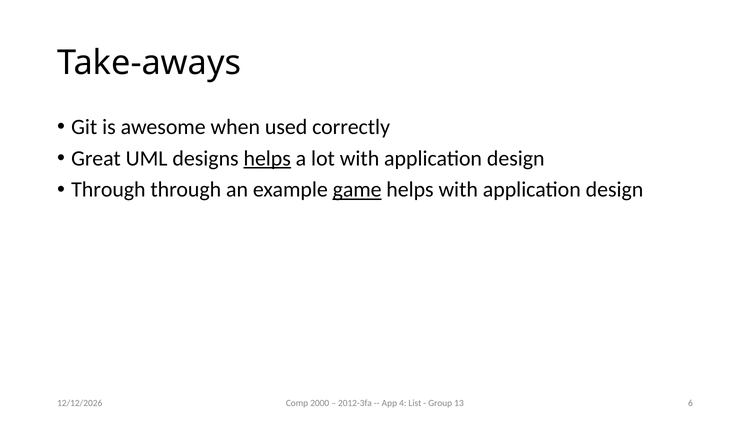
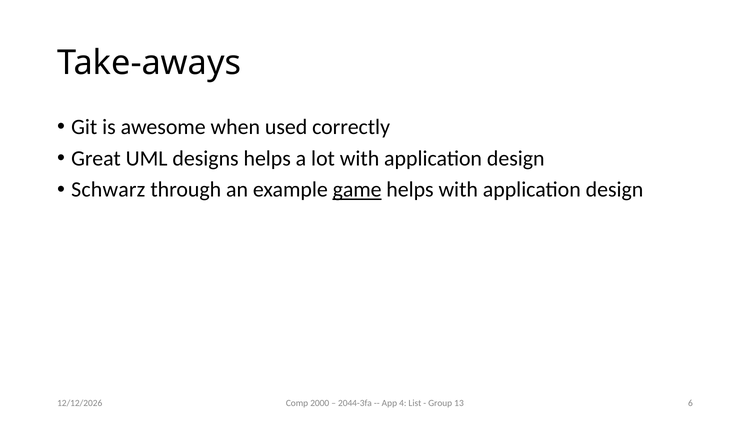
helps underline: present -> none (267, 158)
Through: Through -> Schwarz (108, 190)
2012-3fa: 2012-3fa -> 2044-3fa (355, 403)
